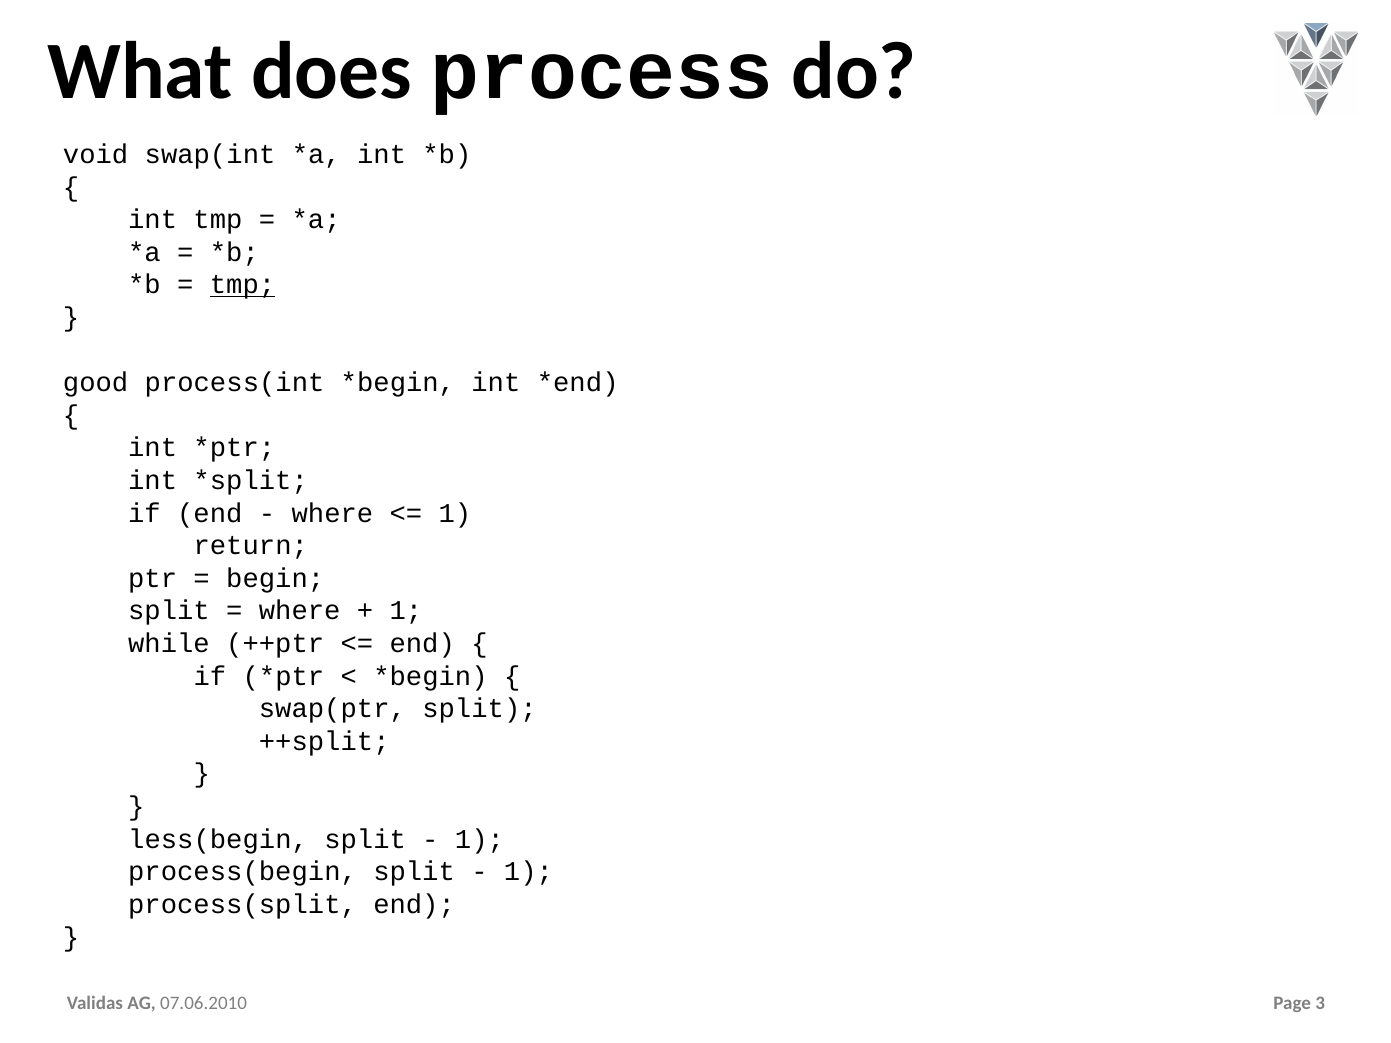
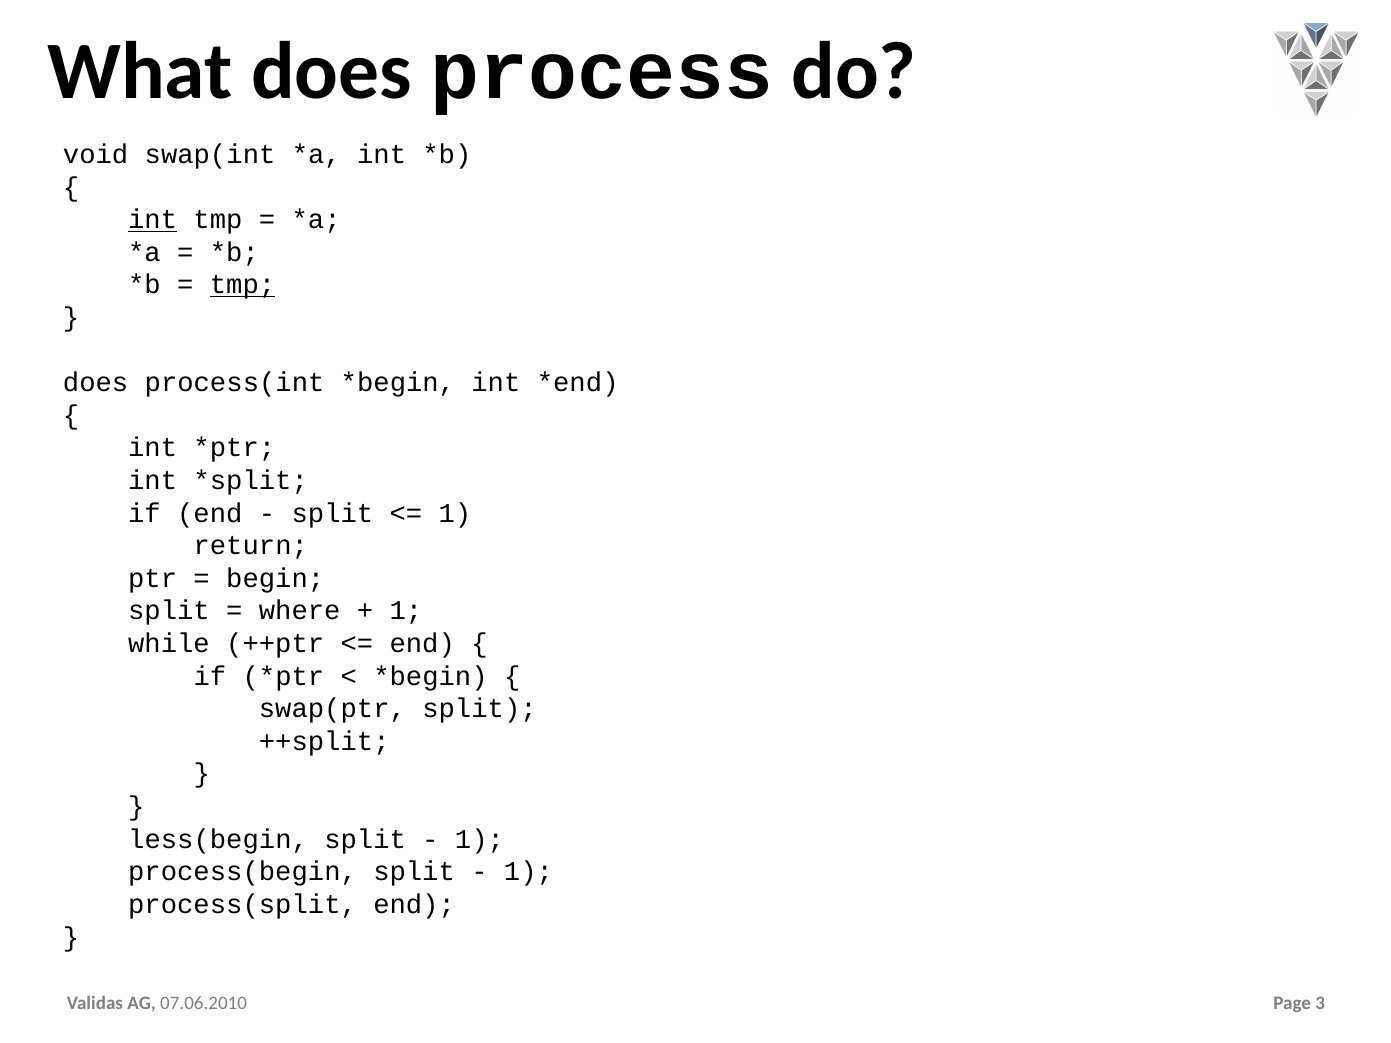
int underline: none -> present (153, 220)
good: good -> does (96, 383)
where: where -> split (332, 513)
